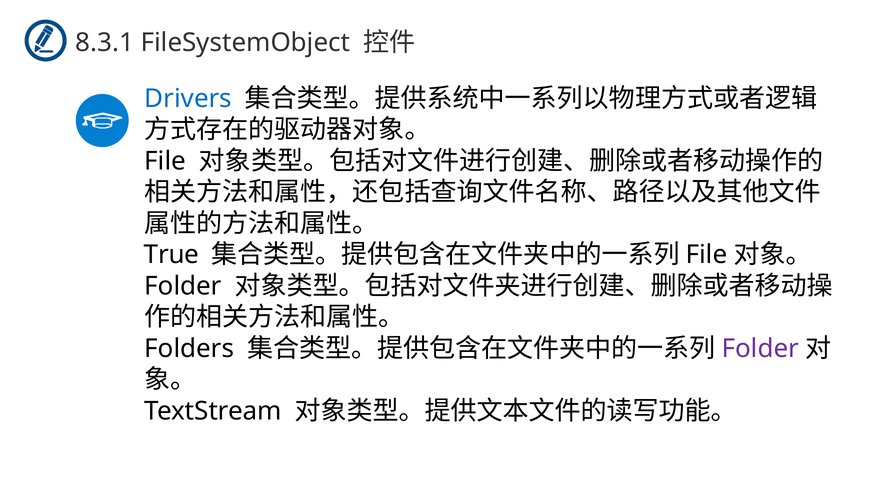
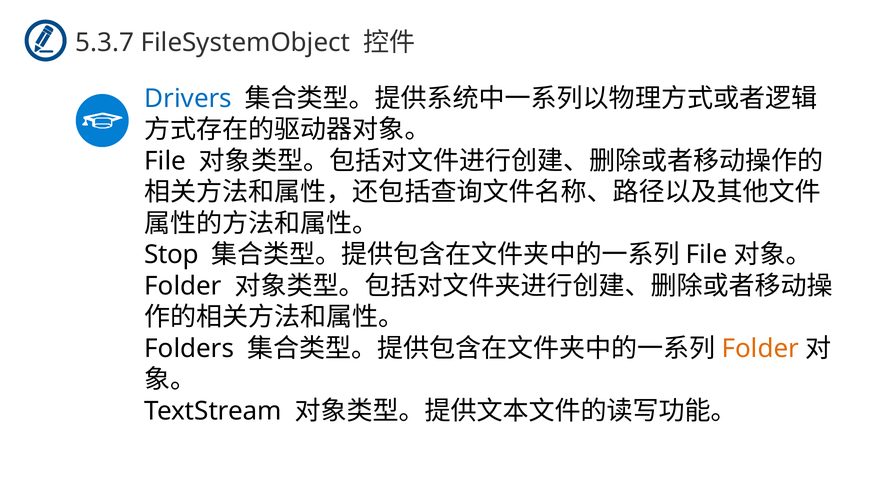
8.3.1: 8.3.1 -> 5.3.7 (105, 43)
True: True -> Stop (172, 255)
Folder colour: purple -> orange (760, 349)
